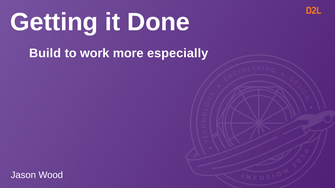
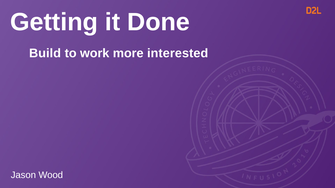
especially: especially -> interested (178, 53)
